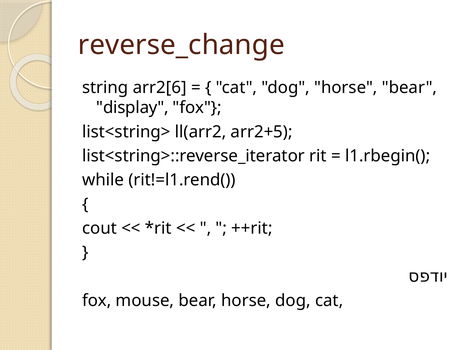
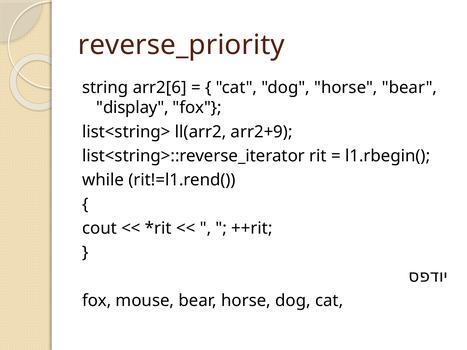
reverse_change: reverse_change -> reverse_priority (181, 45)
arr2+5: arr2+5 -> arr2+9 (262, 132)
